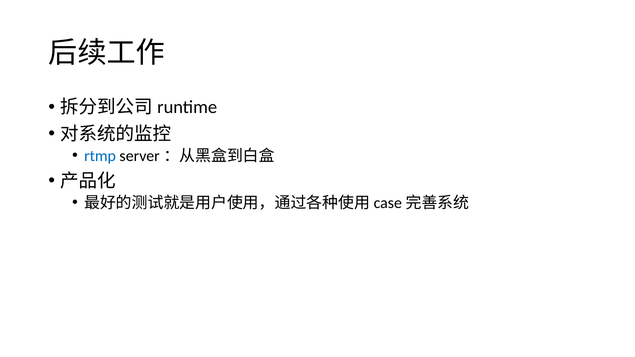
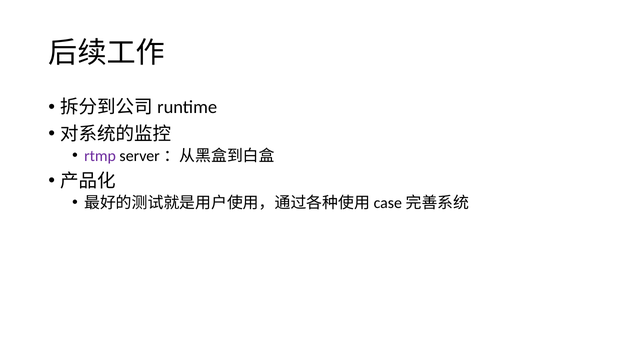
rtmp colour: blue -> purple (100, 156)
